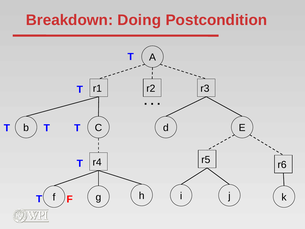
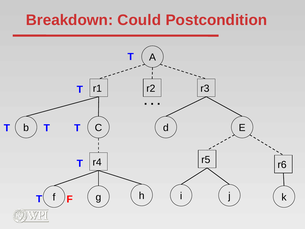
Doing: Doing -> Could (139, 20)
